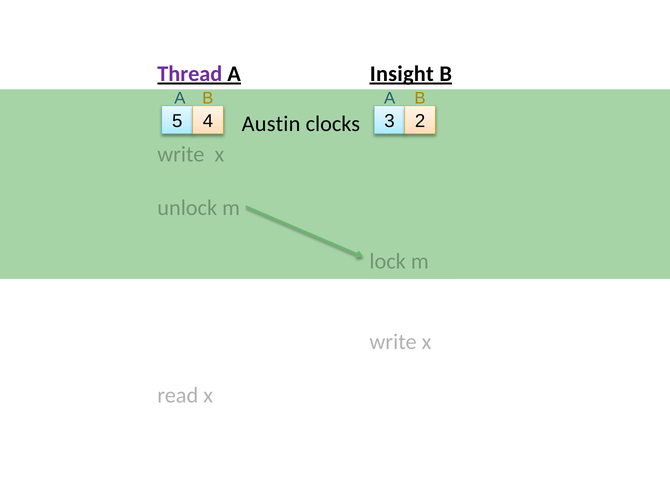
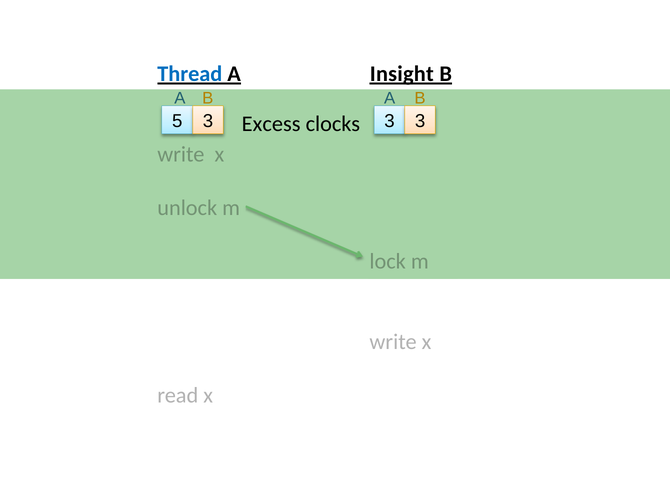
Thread colour: purple -> blue (190, 74)
5 4: 4 -> 3 (208, 121)
2: 2 -> 3 (420, 121)
Austin: Austin -> Excess (271, 124)
